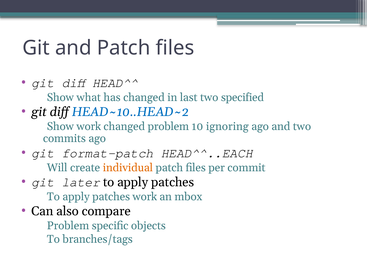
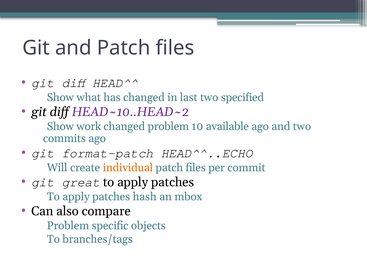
HEAD~10..HEAD~2 colour: blue -> purple (130, 112)
ignoring: ignoring -> available (227, 126)
HEAD^^..EACH: HEAD^^..EACH -> HEAD^^..ECHO (207, 153)
later: later -> great (81, 182)
patches work: work -> hash (145, 196)
